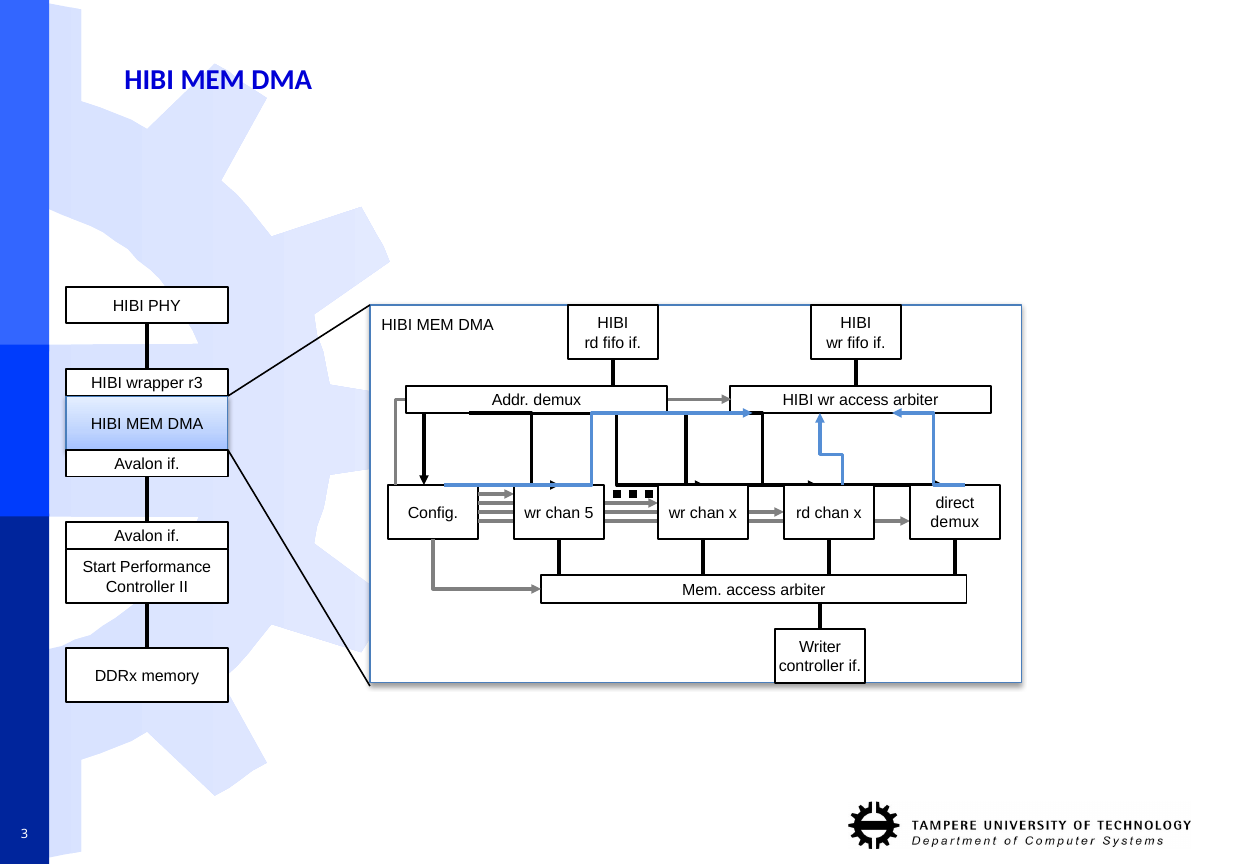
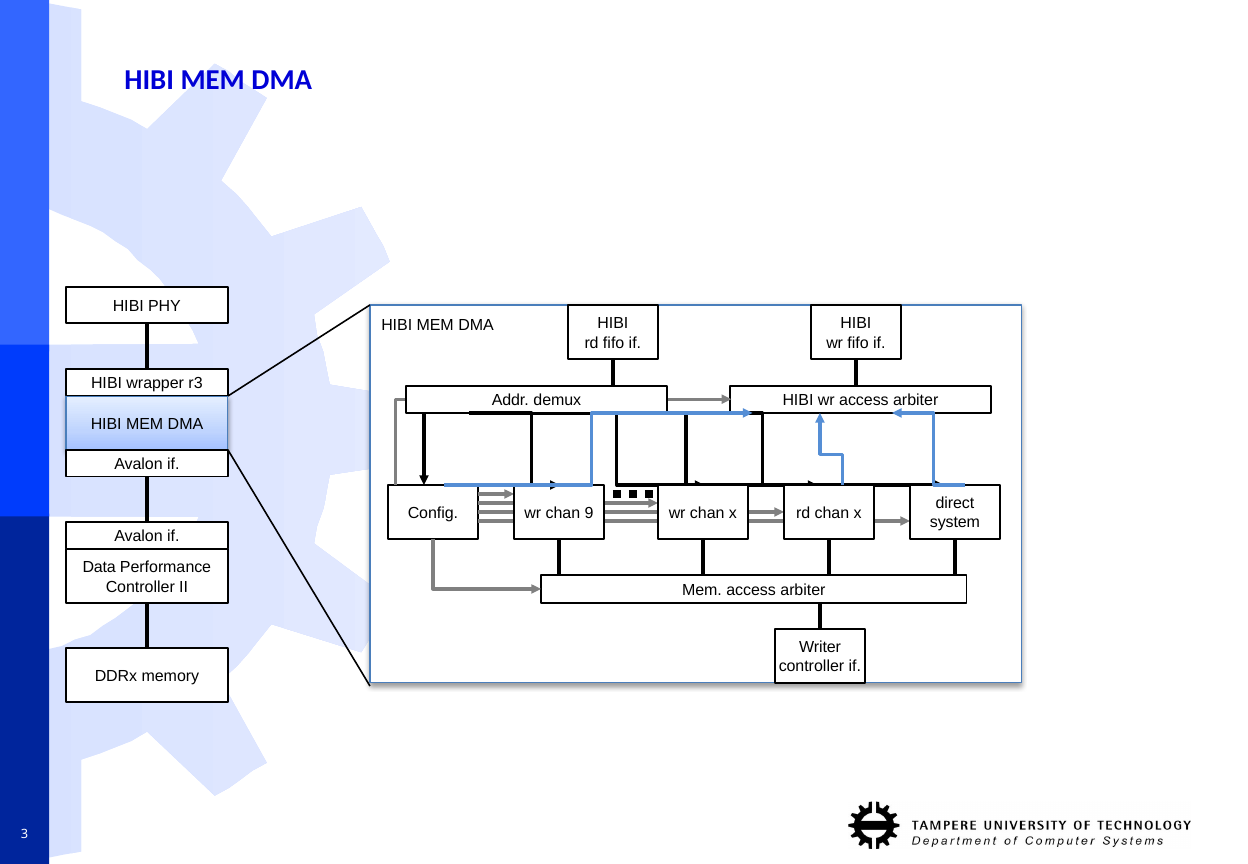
5: 5 -> 9 (589, 513)
demux: demux -> system (955, 523)
Start: Start -> Data (99, 567)
